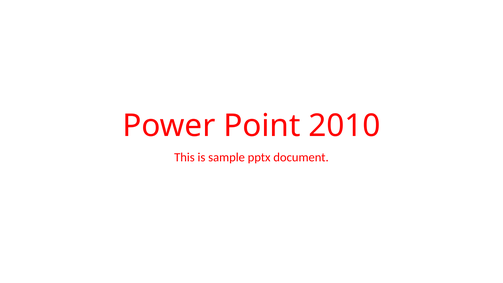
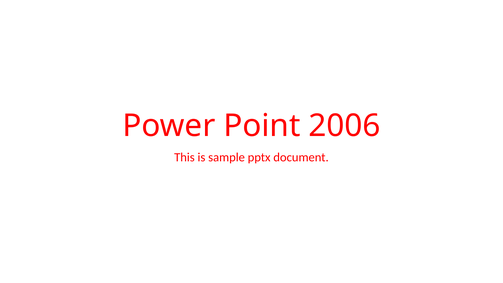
2010: 2010 -> 2006 (345, 126)
